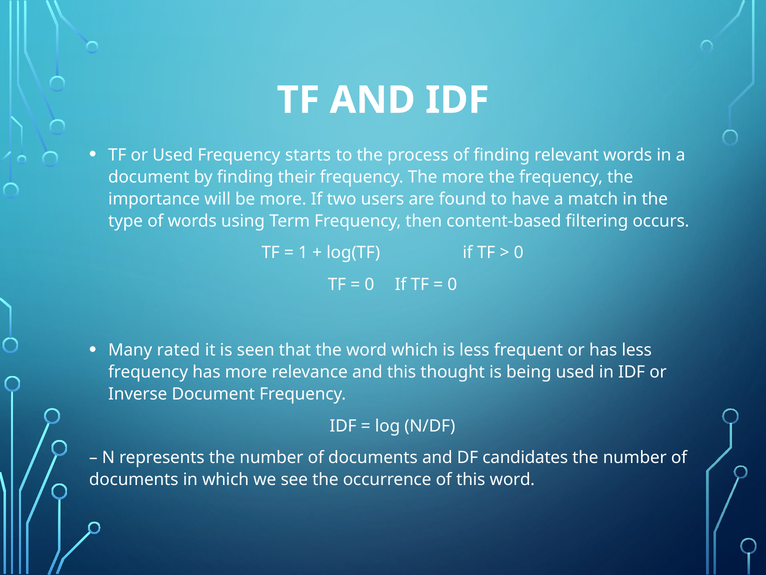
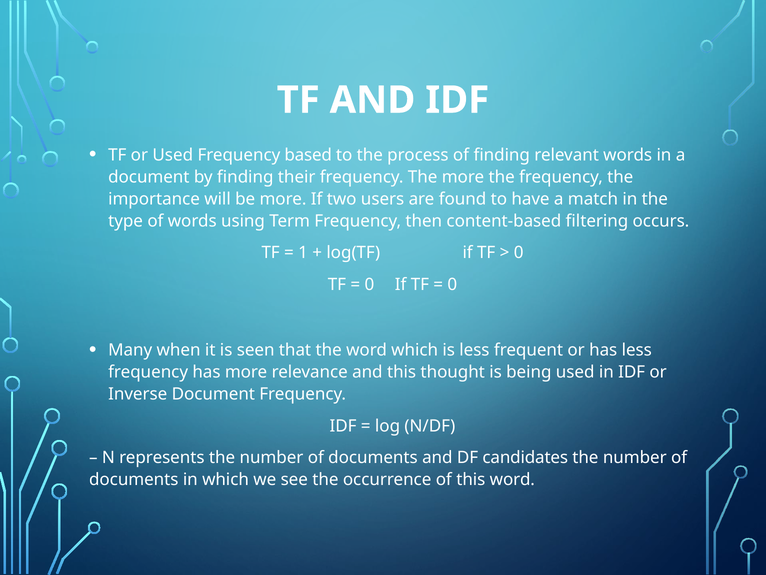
starts: starts -> based (308, 155)
rated: rated -> when (179, 350)
